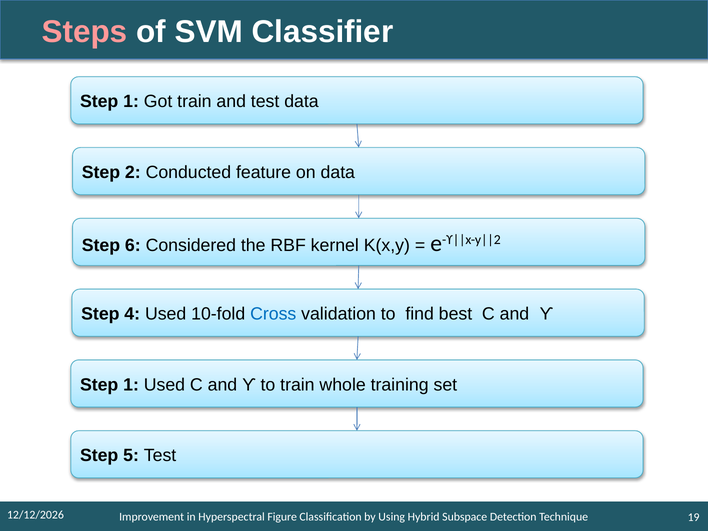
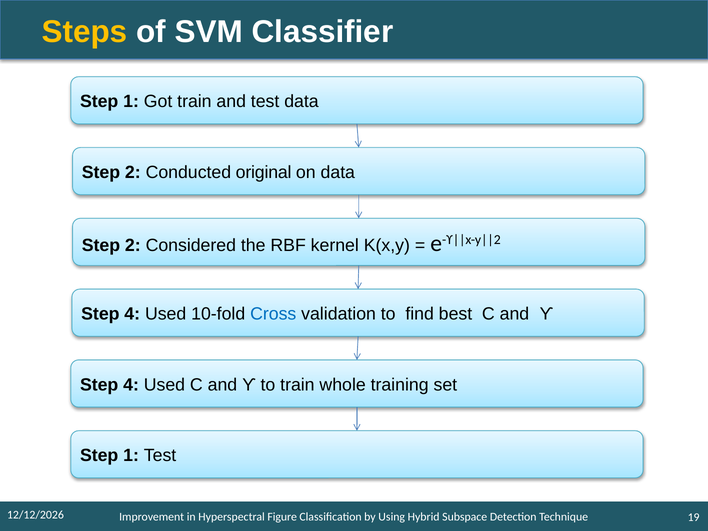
Steps colour: pink -> yellow (85, 32)
feature: feature -> original (264, 172)
6: 6 -> 2 (133, 245)
1: 1 -> 4 (131, 385)
5: 5 -> 1 (131, 456)
